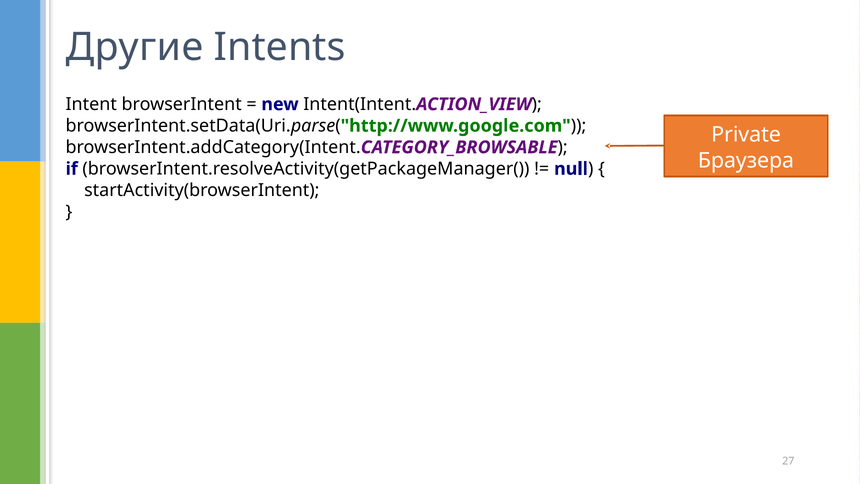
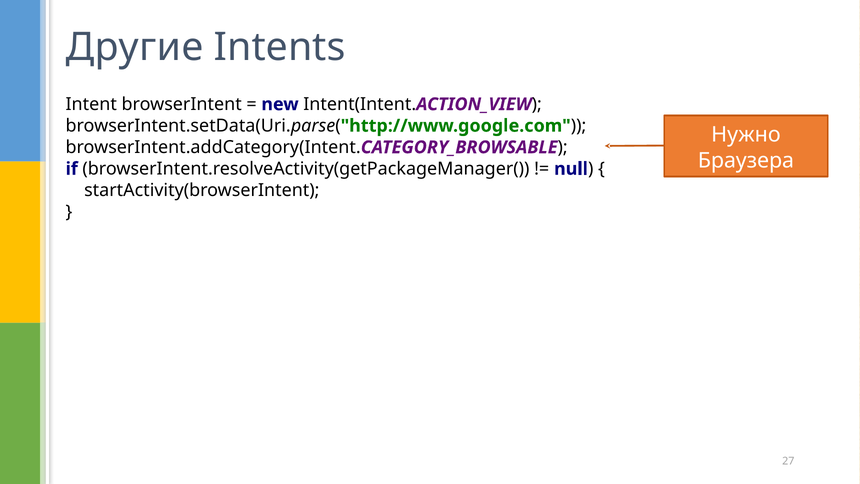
Private: Private -> Нужно (746, 135)
